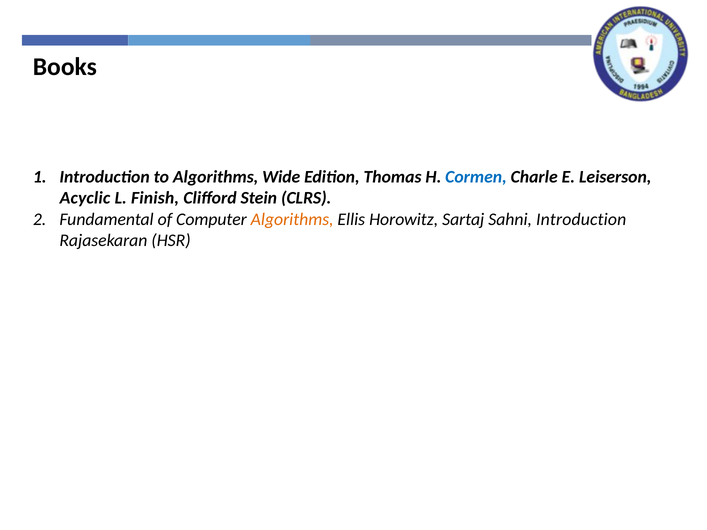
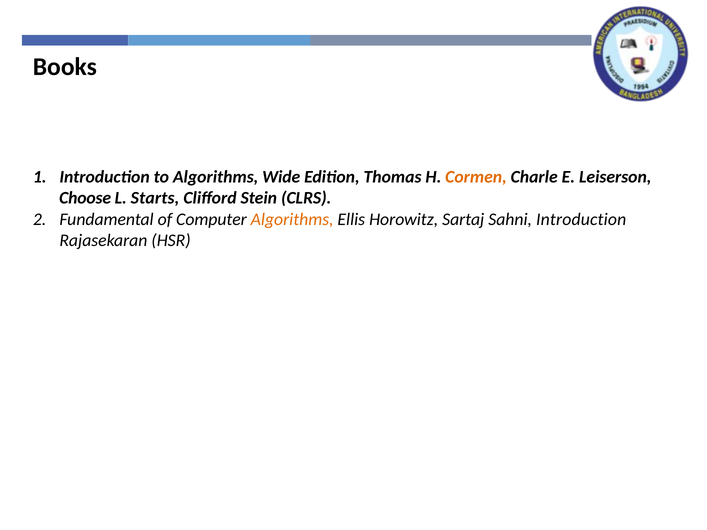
Cormen colour: blue -> orange (476, 177)
Acyclic: Acyclic -> Choose (85, 198)
Finish: Finish -> Starts (155, 198)
